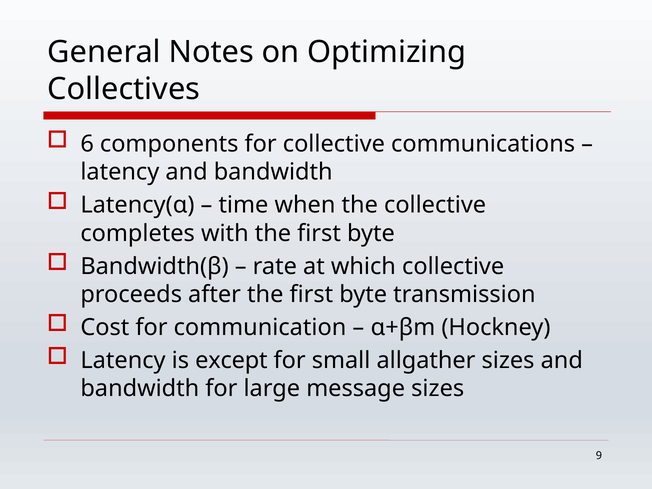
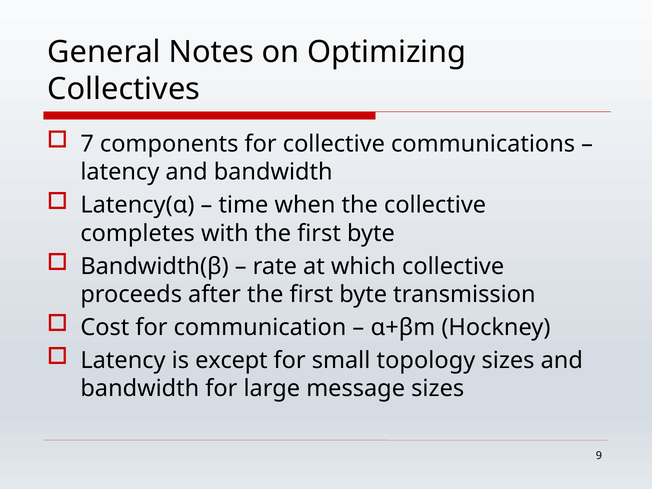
6: 6 -> 7 (87, 144)
allgather: allgather -> topology (426, 360)
